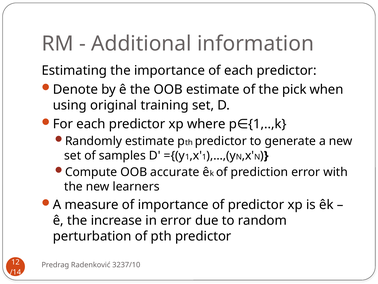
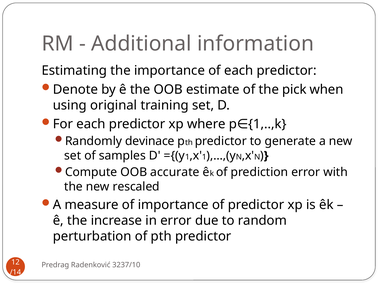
Randomly estimate: estimate -> devinace (150, 141)
learners: learners -> rescaled (136, 186)
